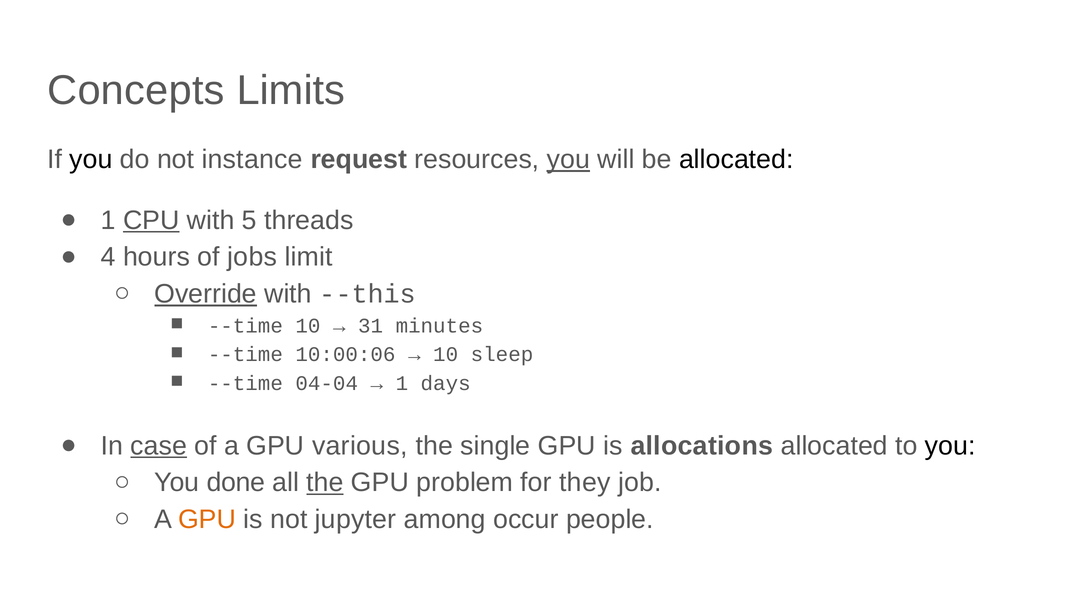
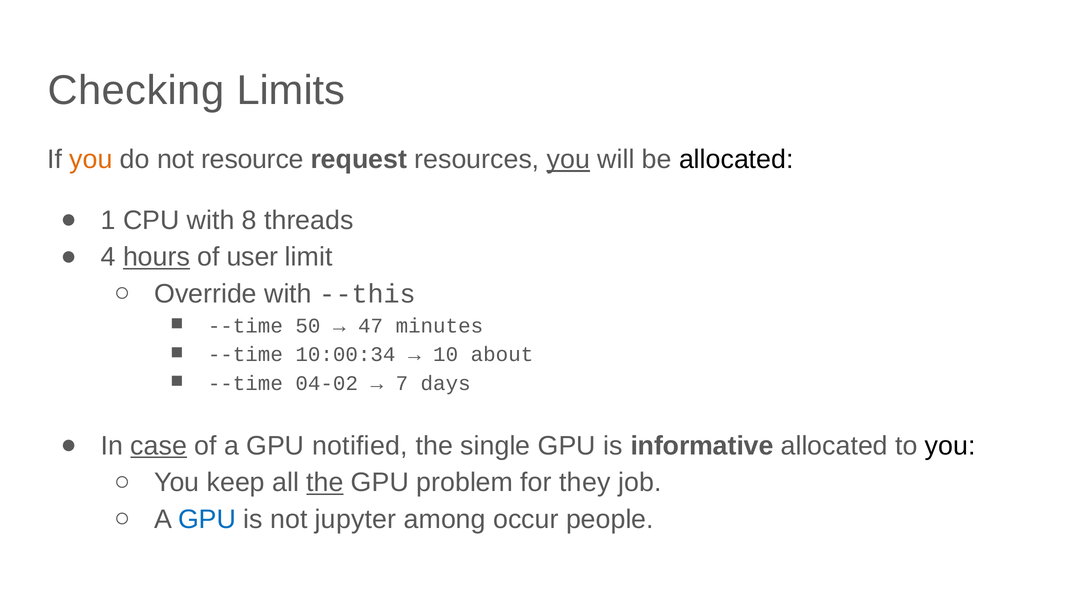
Concepts: Concepts -> Checking (136, 91)
you colour: black -> orange (91, 160)
instance: instance -> resource (252, 160)
CPU underline: present -> none (151, 220)
5: 5 -> 8 (249, 220)
hours underline: none -> present (157, 257)
jobs: jobs -> user (252, 257)
Override underline: present -> none (206, 294)
--time 10: 10 -> 50 (308, 326)
31: 31 -> 47 (371, 326)
10:00:06: 10:00:06 -> 10:00:34 (345, 355)
sleep: sleep -> about (502, 355)
04-04: 04-04 -> 04-02 (327, 384)
1: 1 -> 7 (402, 384)
various: various -> notified (360, 446)
allocations: allocations -> informative (702, 446)
done: done -> keep (236, 483)
GPU colour: orange -> blue (207, 520)
